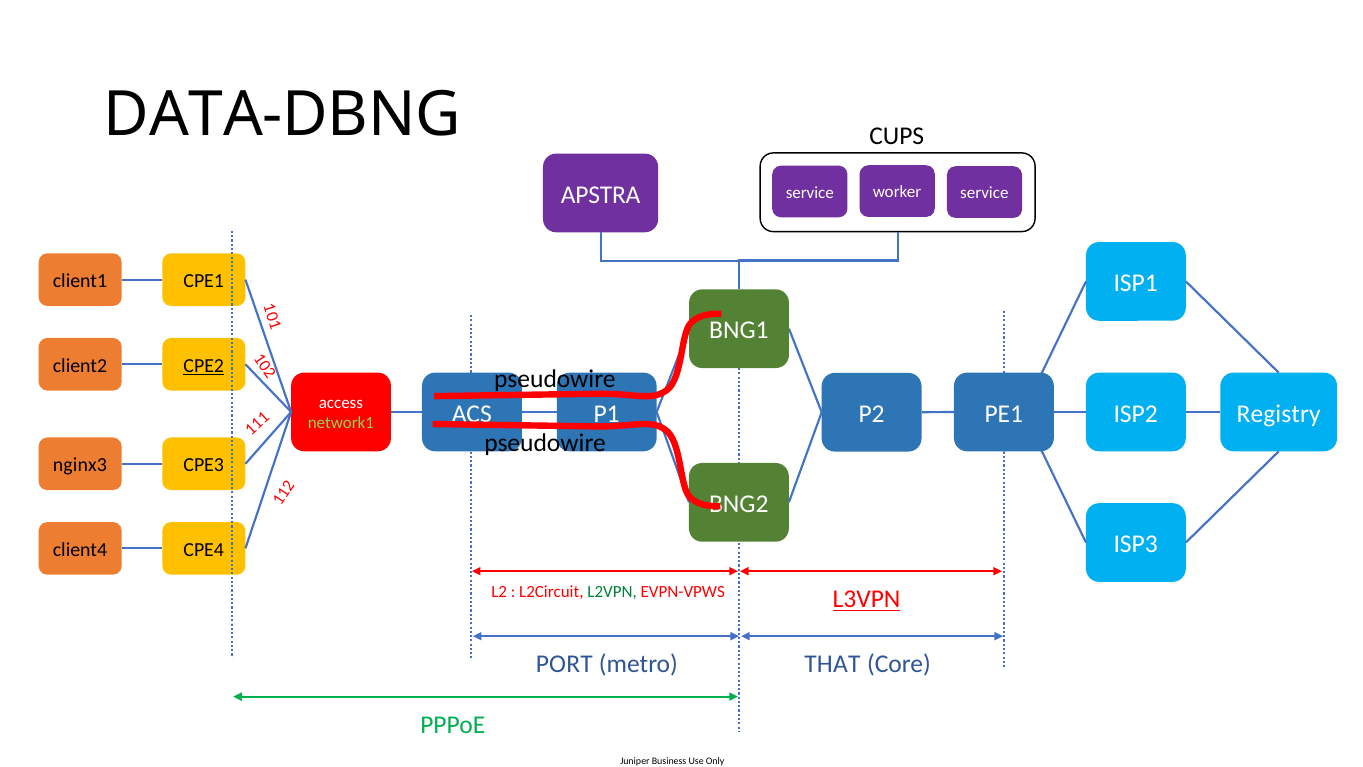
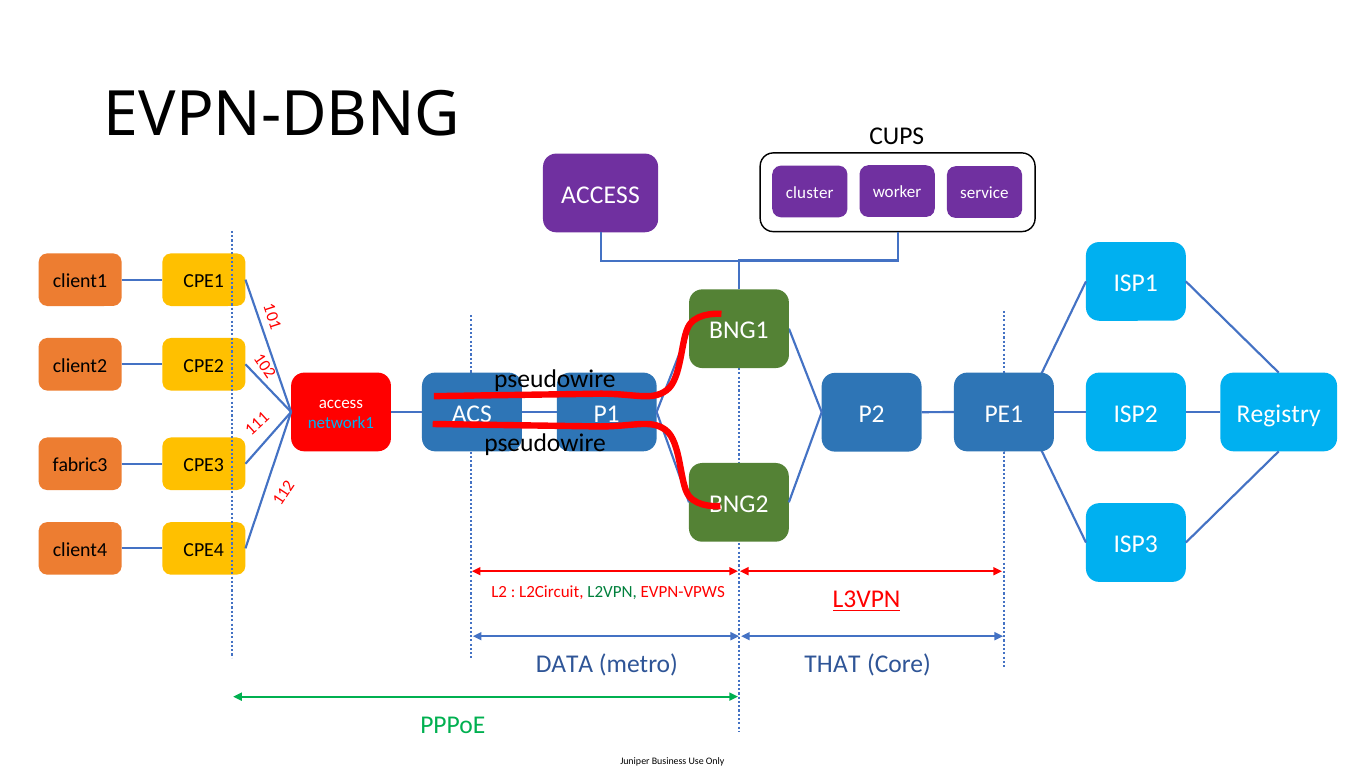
DATA-DBNG: DATA-DBNG -> EVPN-DBNG (282, 114)
APSTRA: APSTRA -> ACCESS (600, 195)
service: service -> cluster (810, 193)
CPE2 underline: present -> none (204, 365)
network1 colour: light green -> light blue (341, 423)
nginx3: nginx3 -> fabric3 (80, 465)
PORT: PORT -> DATA (564, 664)
